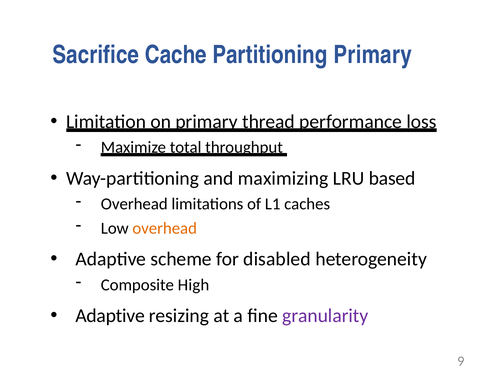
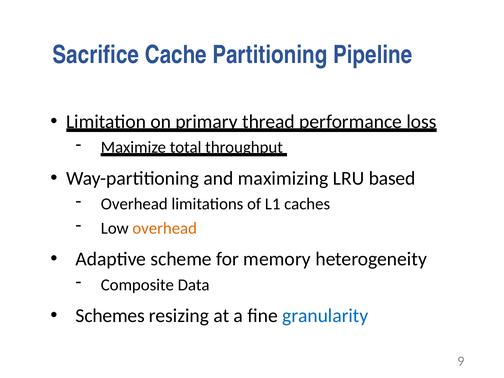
Partitioning Primary: Primary -> Pipeline (373, 55)
disabled: disabled -> memory (277, 259)
High: High -> Data (194, 285)
Adaptive: Adaptive -> Schemes (110, 316)
granularity colour: purple -> blue (325, 316)
